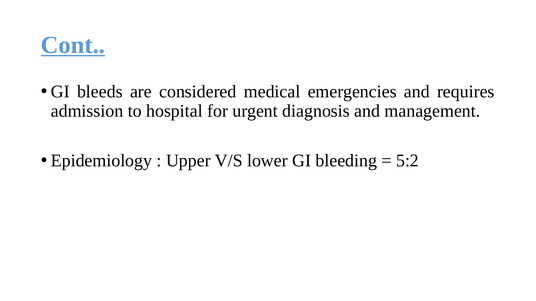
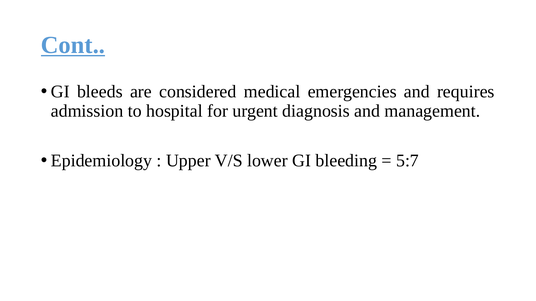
5:2: 5:2 -> 5:7 (408, 161)
